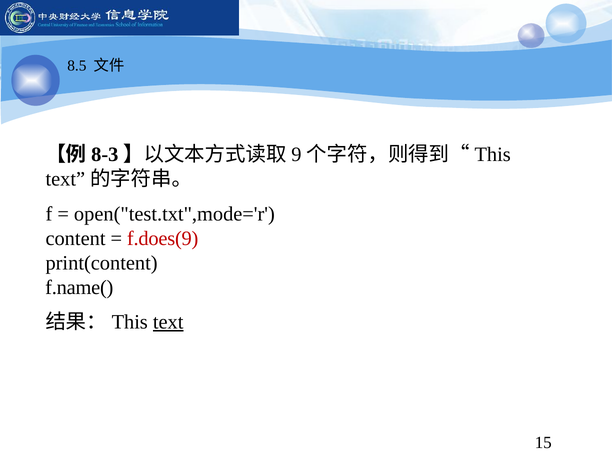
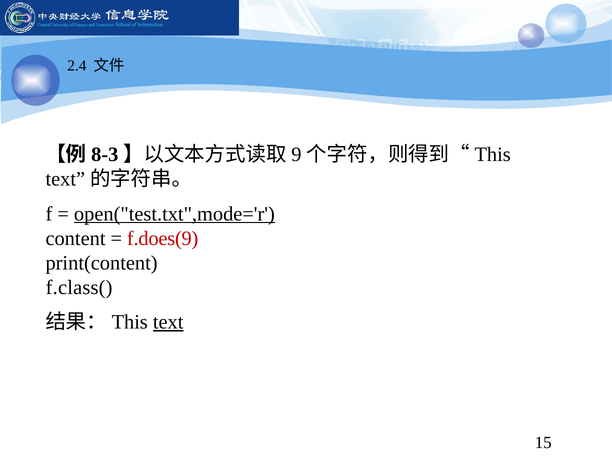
8.5: 8.5 -> 2.4 (77, 66)
open("test.txt",mode='r underline: none -> present (174, 214)
f.name(: f.name( -> f.class( (79, 287)
